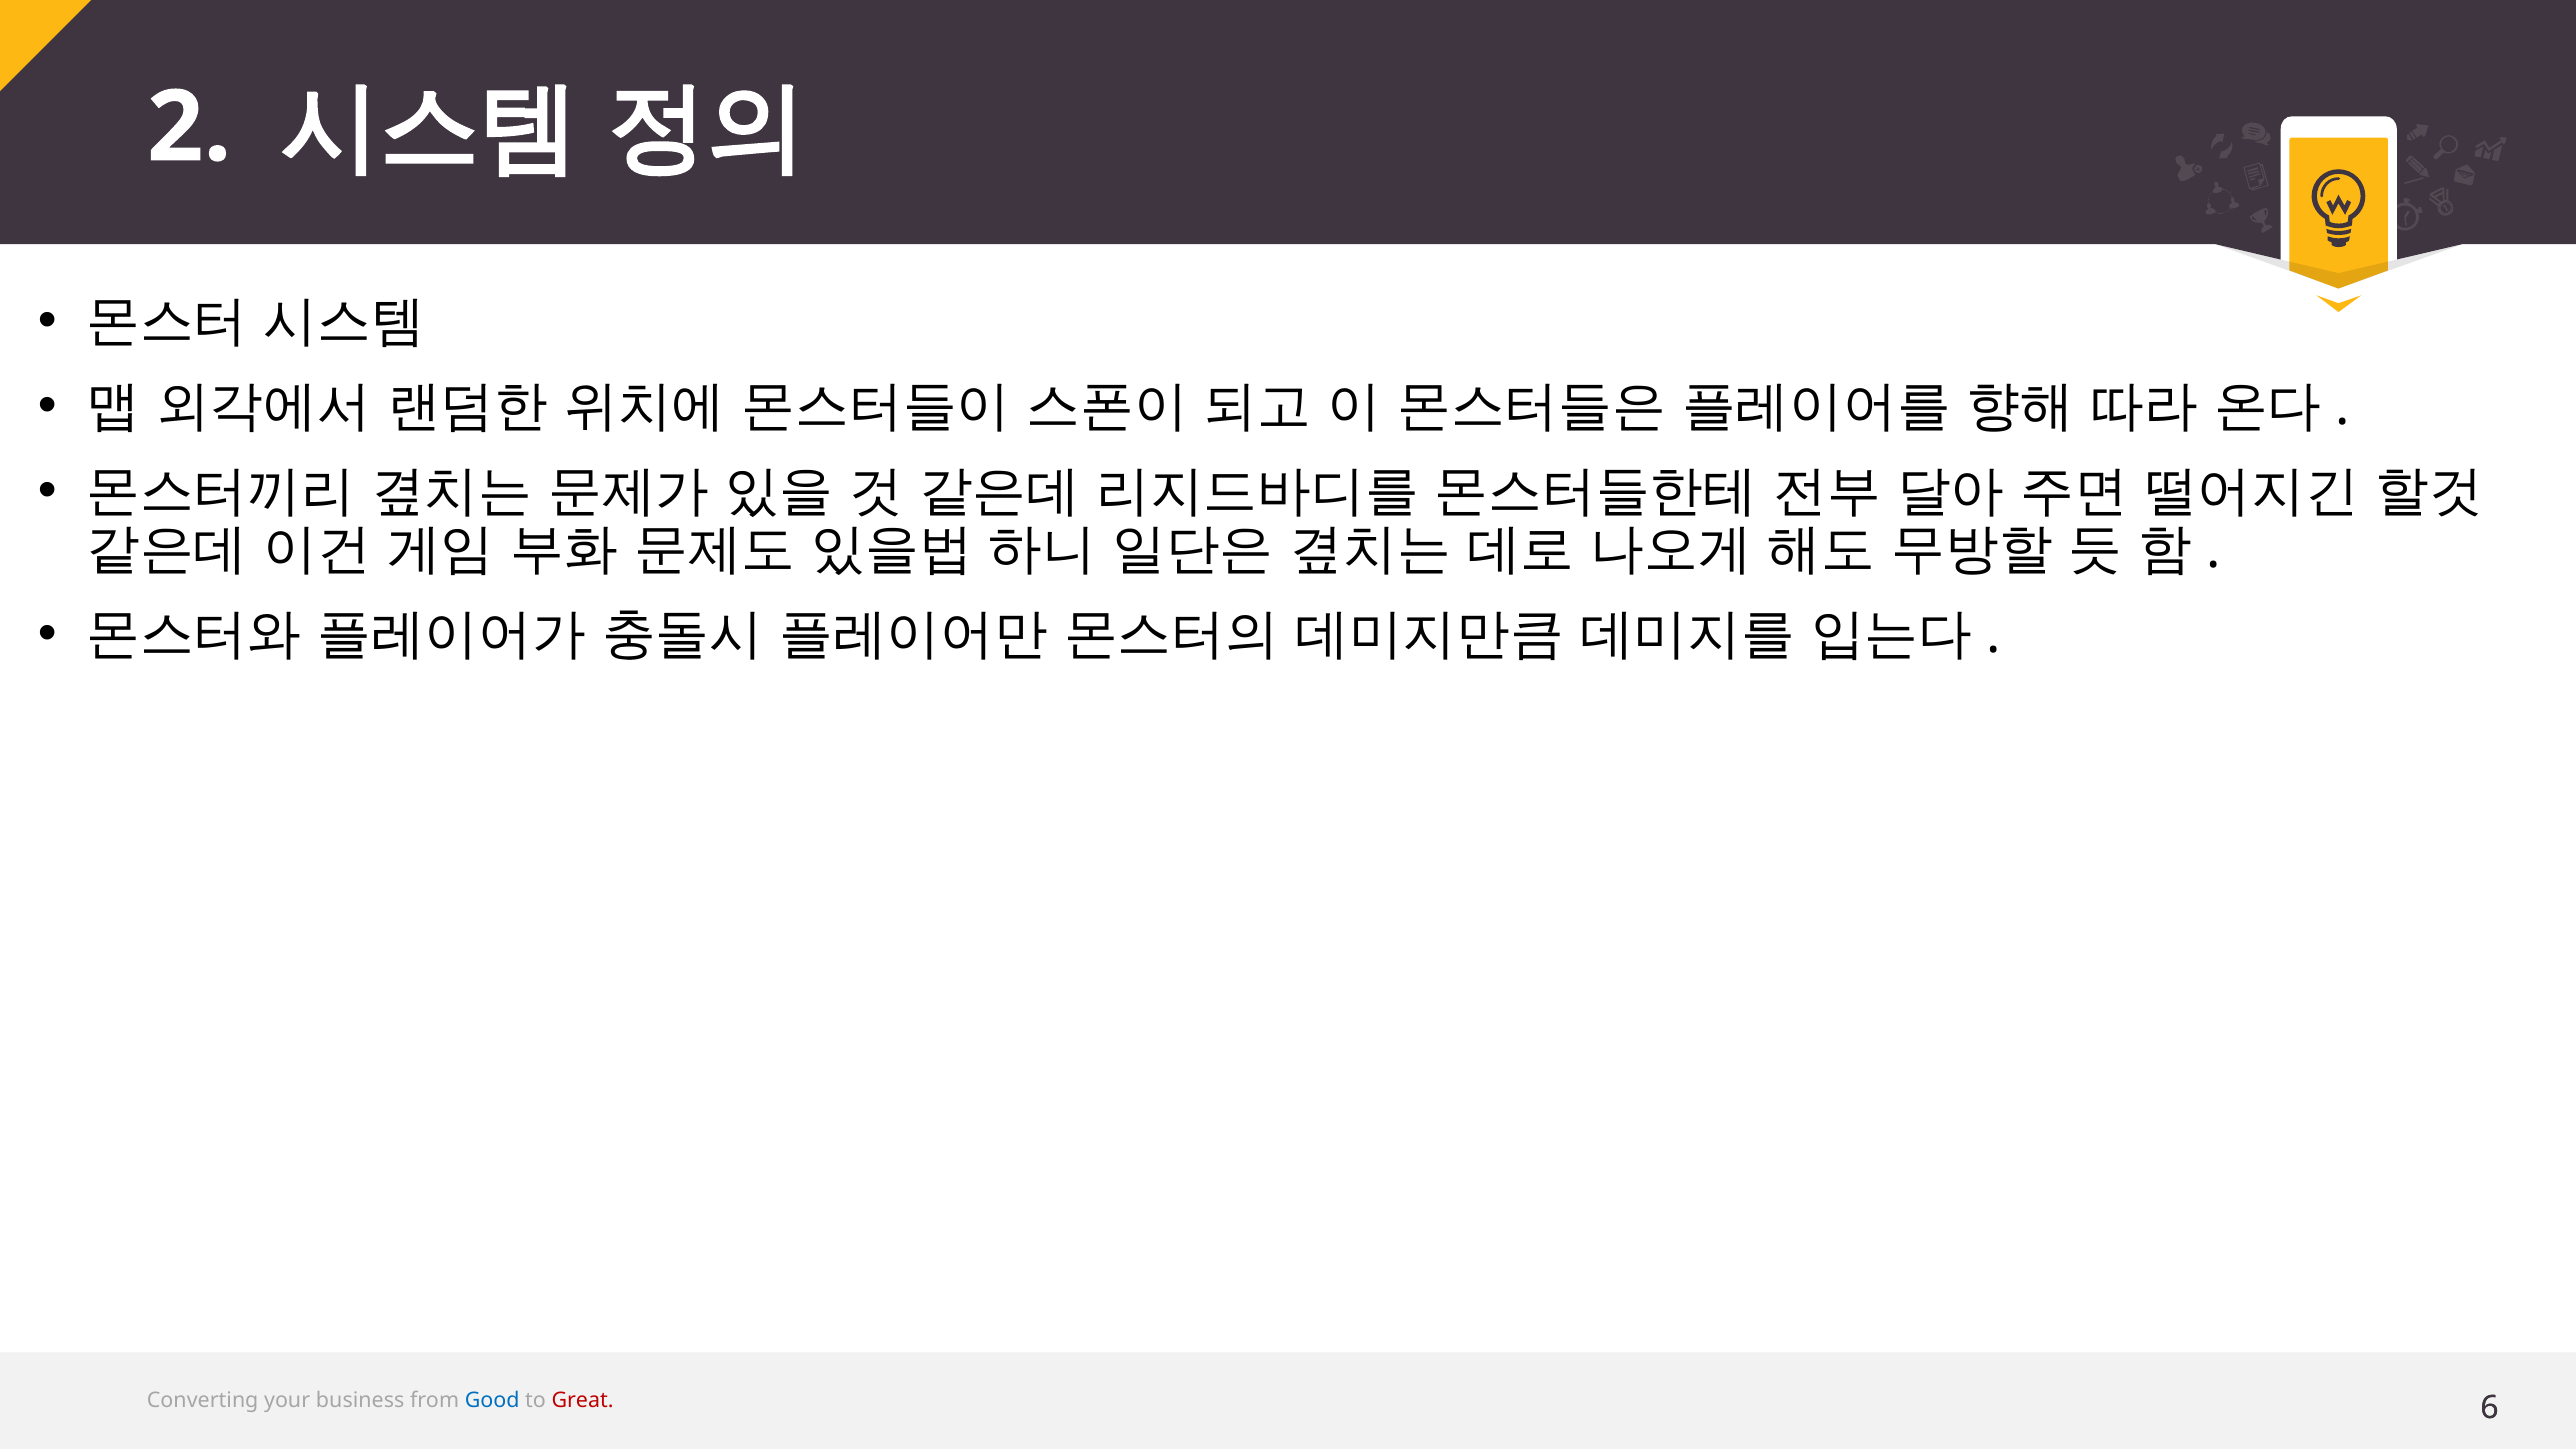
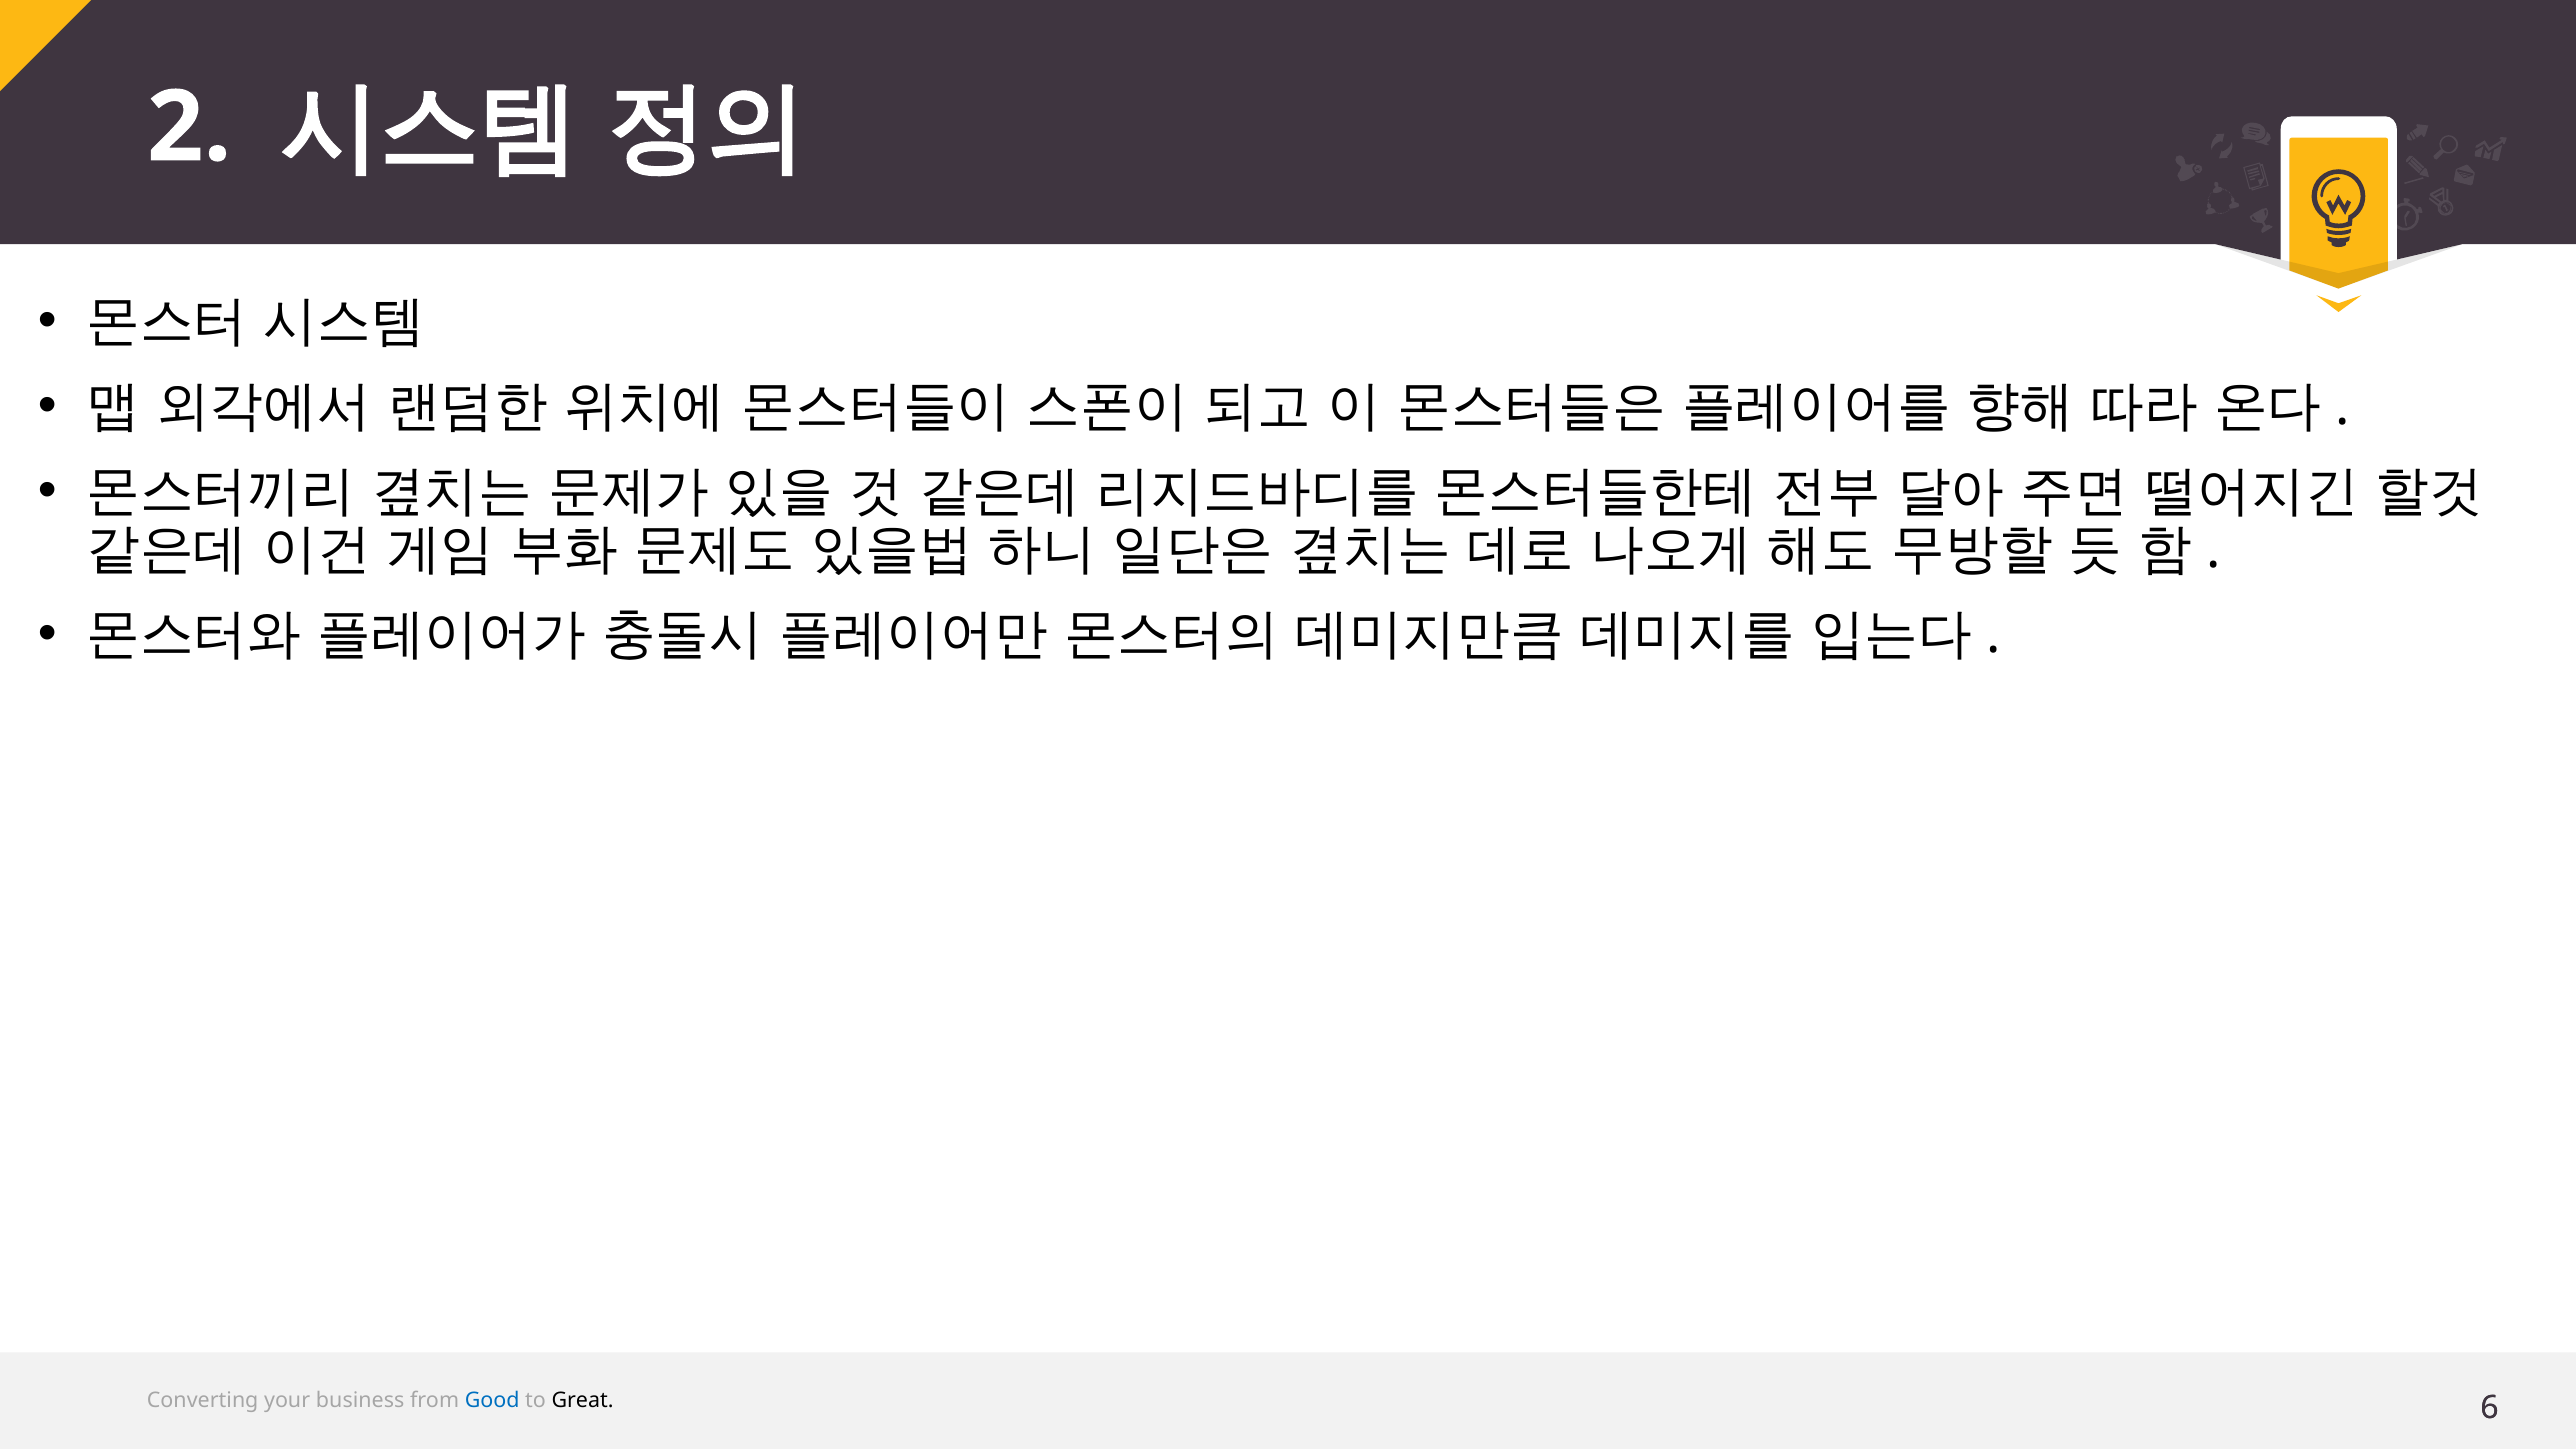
Great colour: red -> black (583, 1401)
